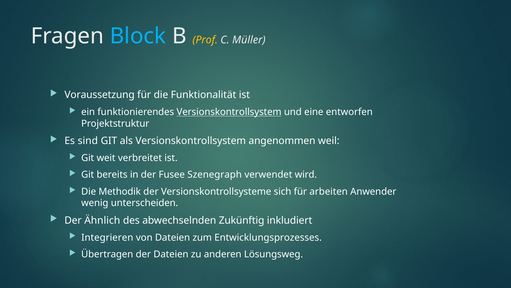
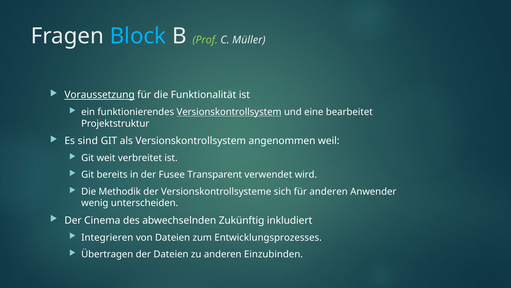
Prof colour: yellow -> light green (205, 40)
Voraussetzung underline: none -> present (100, 95)
entworfen: entworfen -> bearbeitet (349, 112)
Szenegraph: Szenegraph -> Transparent (215, 174)
für arbeiten: arbeiten -> anderen (329, 191)
Ähnlich: Ähnlich -> Cinema (102, 220)
Lösungsweg: Lösungsweg -> Einzubinden (273, 254)
